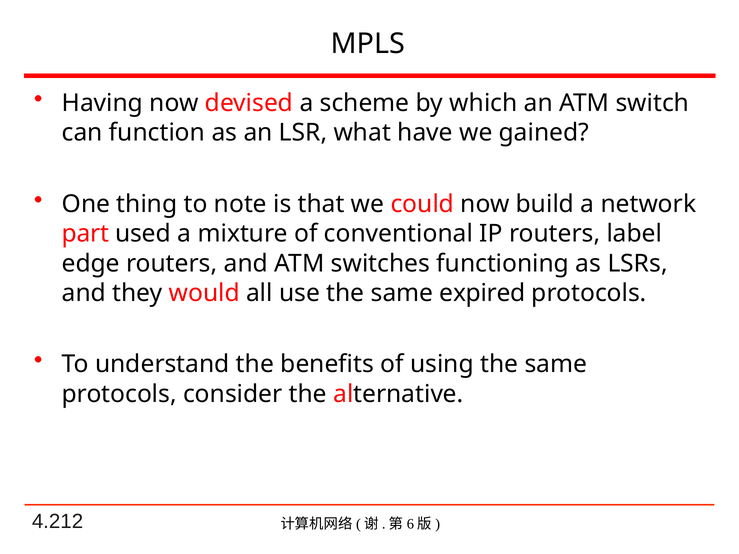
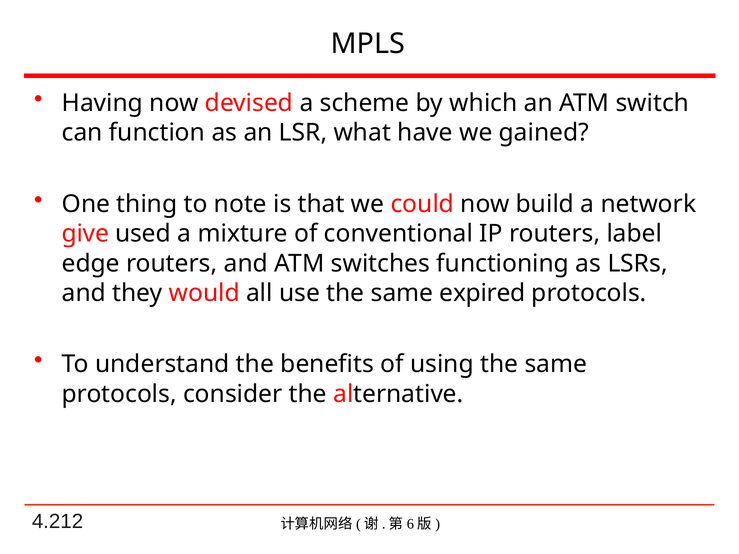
part: part -> give (85, 234)
